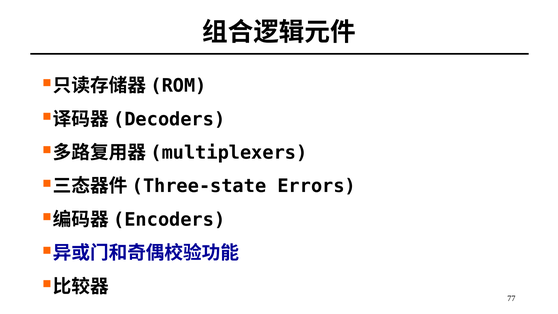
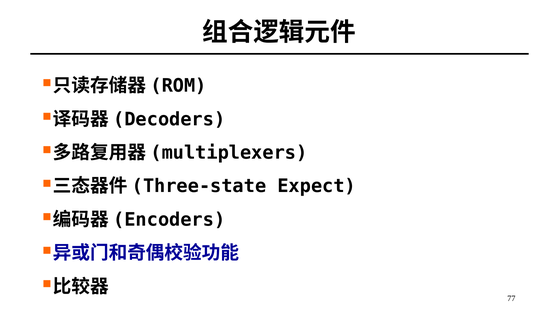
Errors: Errors -> Expect (317, 186)
